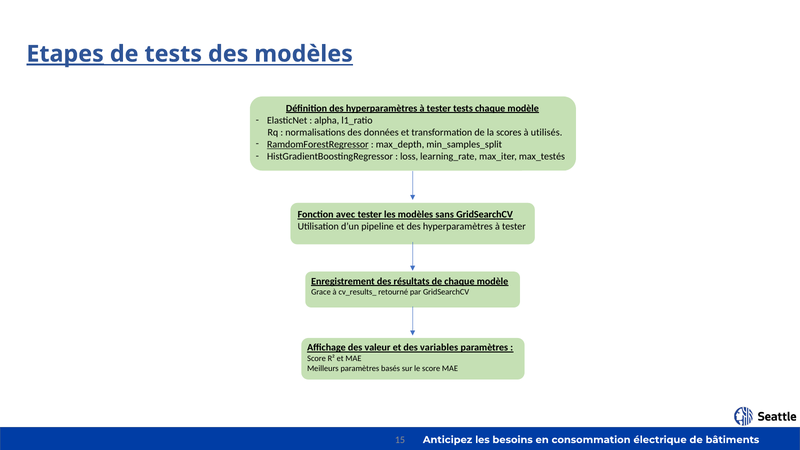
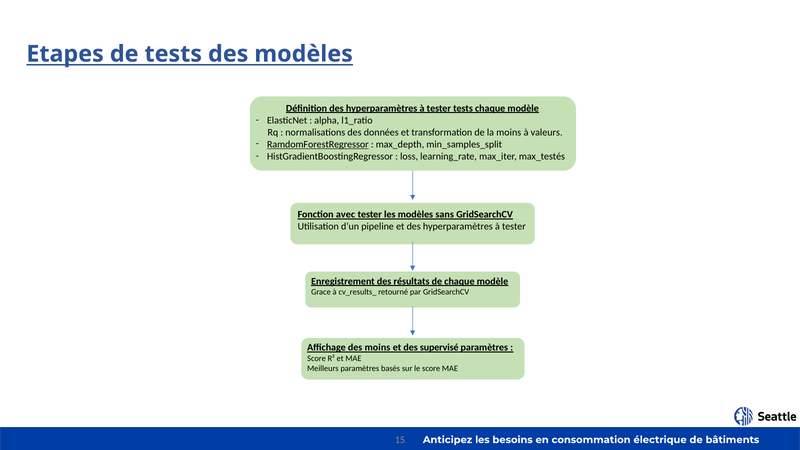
Etapes underline: present -> none (65, 54)
la scores: scores -> moins (509, 132)
utilisés: utilisés -> valeurs (547, 132)
des valeur: valeur -> moins (377, 348)
variables: variables -> supervisé (439, 348)
